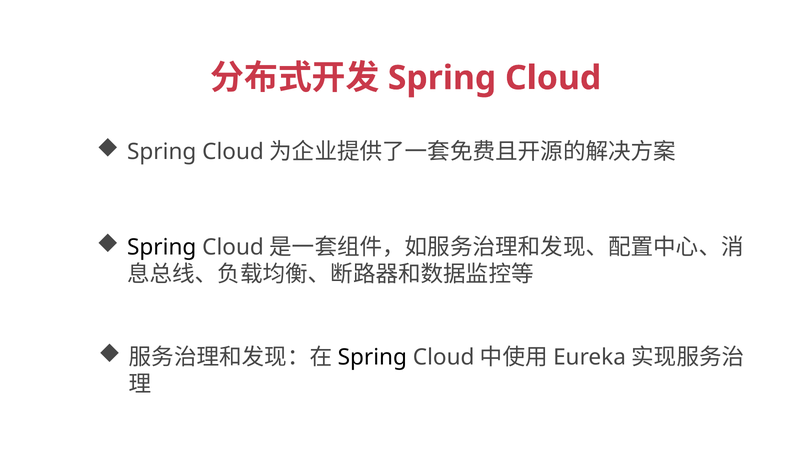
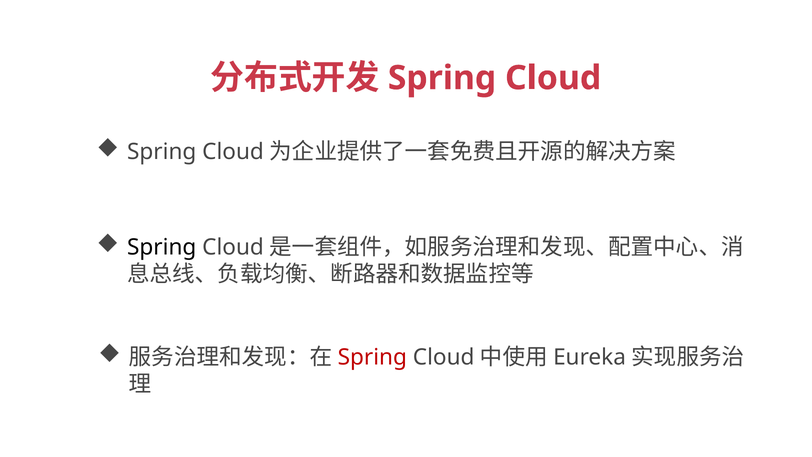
Spring colour: black -> red (372, 357)
